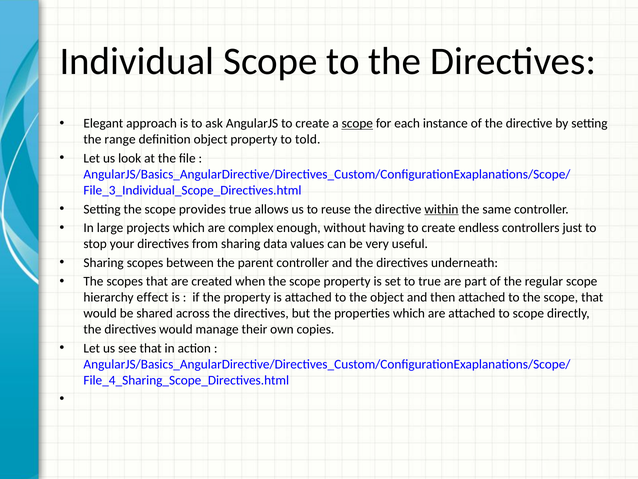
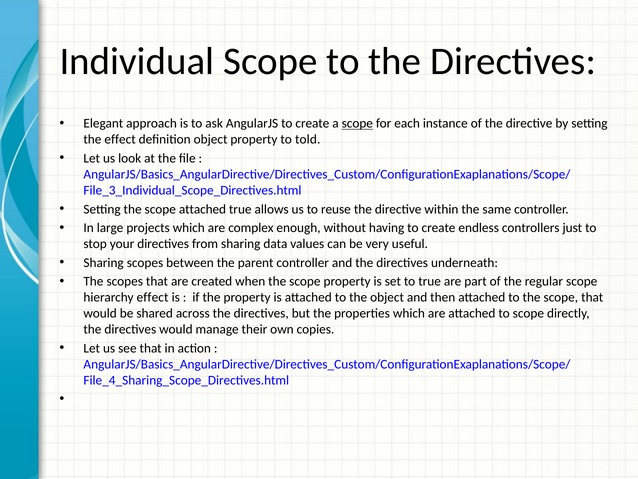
the range: range -> effect (120, 139)
scope provides: provides -> attached (202, 209)
within underline: present -> none (441, 209)
